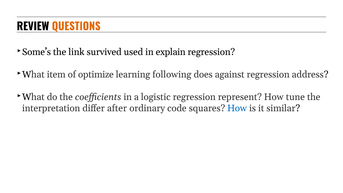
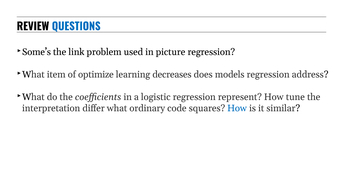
QUESTIONS colour: orange -> blue (76, 27)
survived: survived -> problem (104, 52)
explain: explain -> picture (171, 52)
following: following -> decreases (172, 74)
against: against -> models (230, 74)
differ after: after -> what (117, 108)
